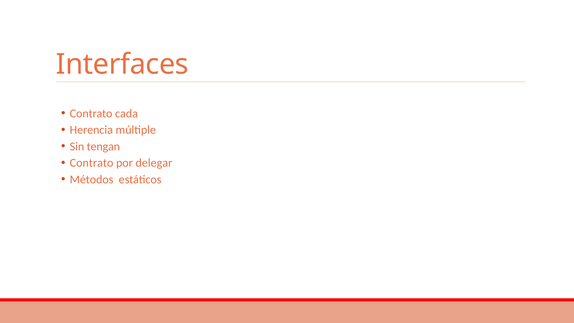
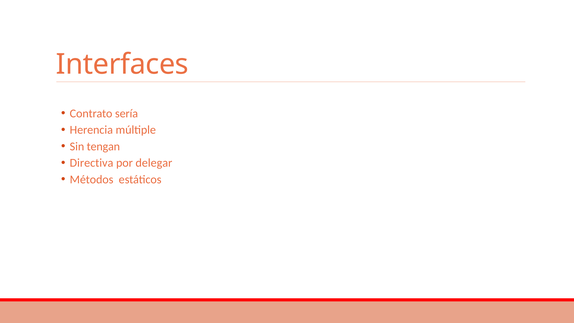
cada: cada -> sería (127, 113)
Contrato: Contrato -> Directiva (92, 163)
